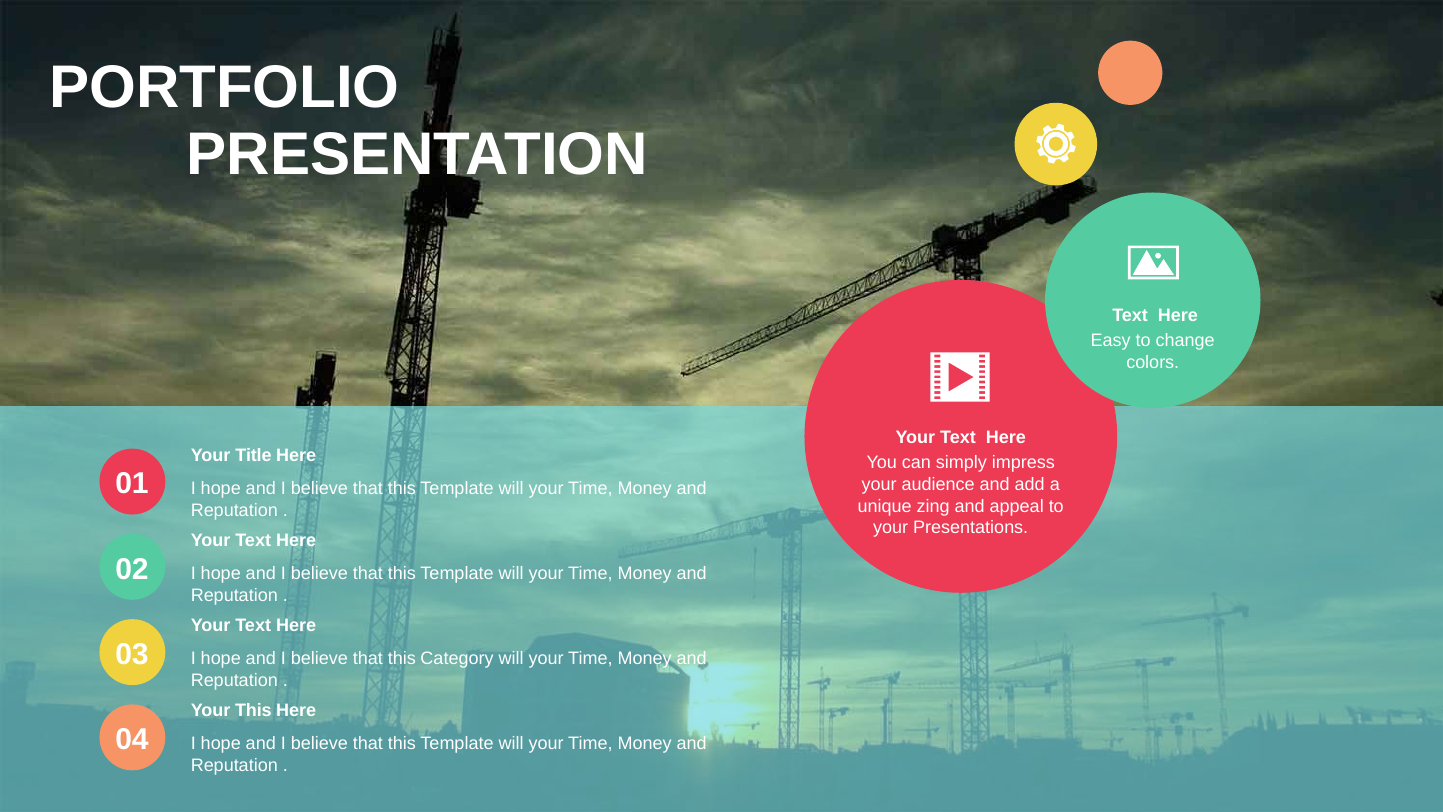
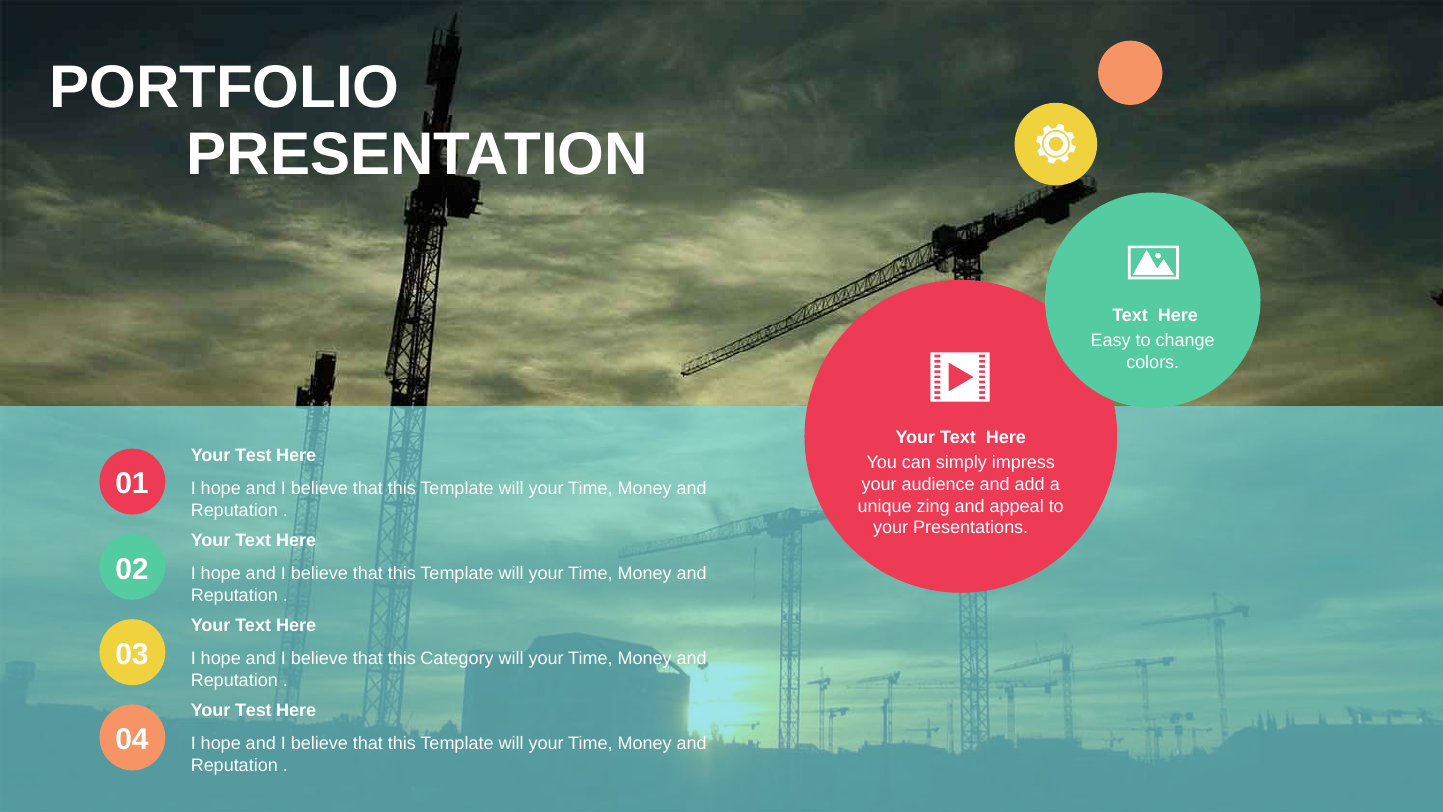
Title: Title -> Test (253, 455)
This: This -> Test (253, 711)
